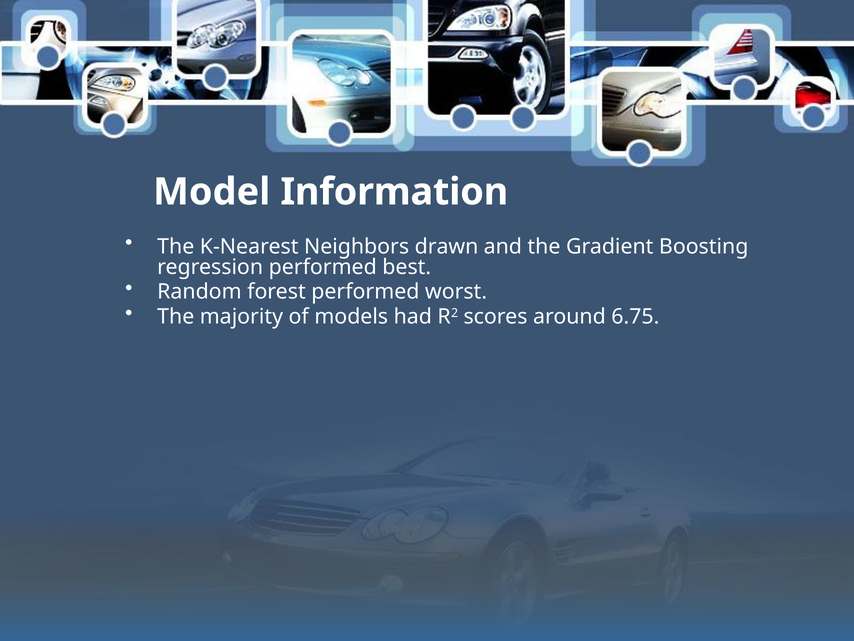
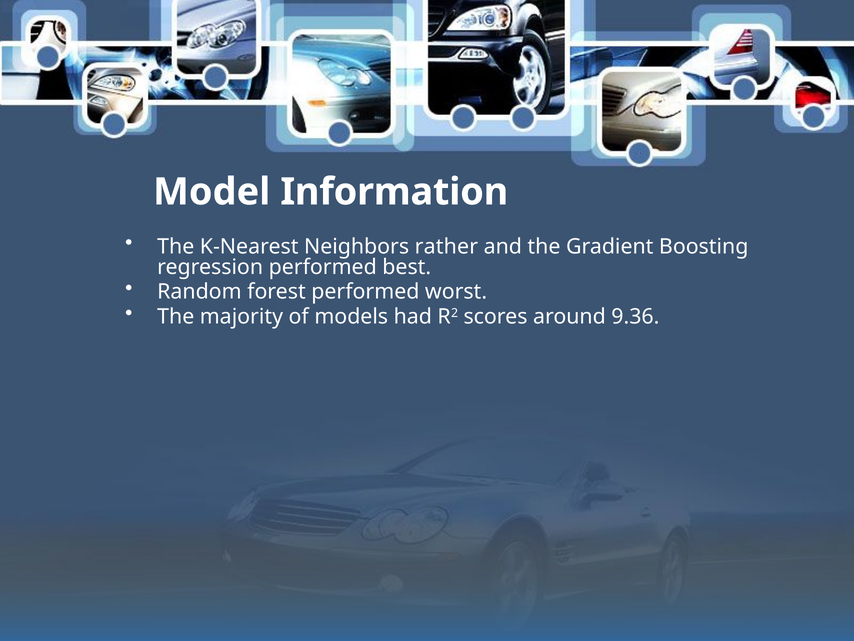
drawn: drawn -> rather (446, 246)
6.75: 6.75 -> 9.36 (635, 316)
